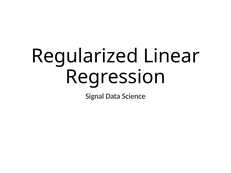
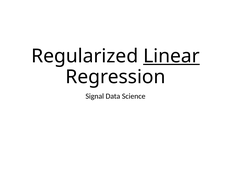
Linear underline: none -> present (171, 56)
